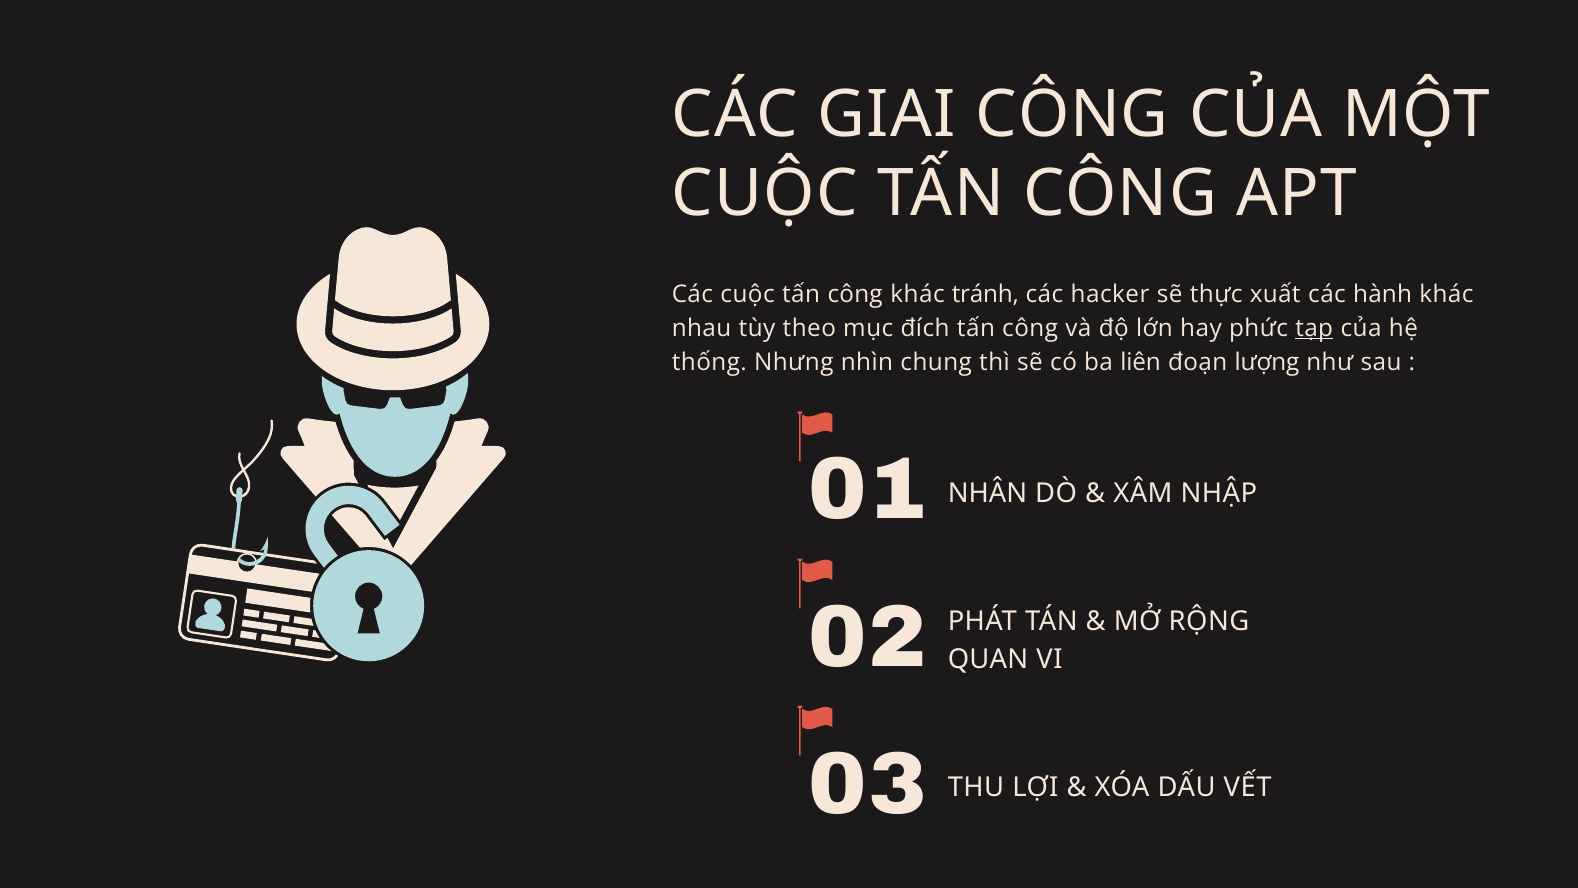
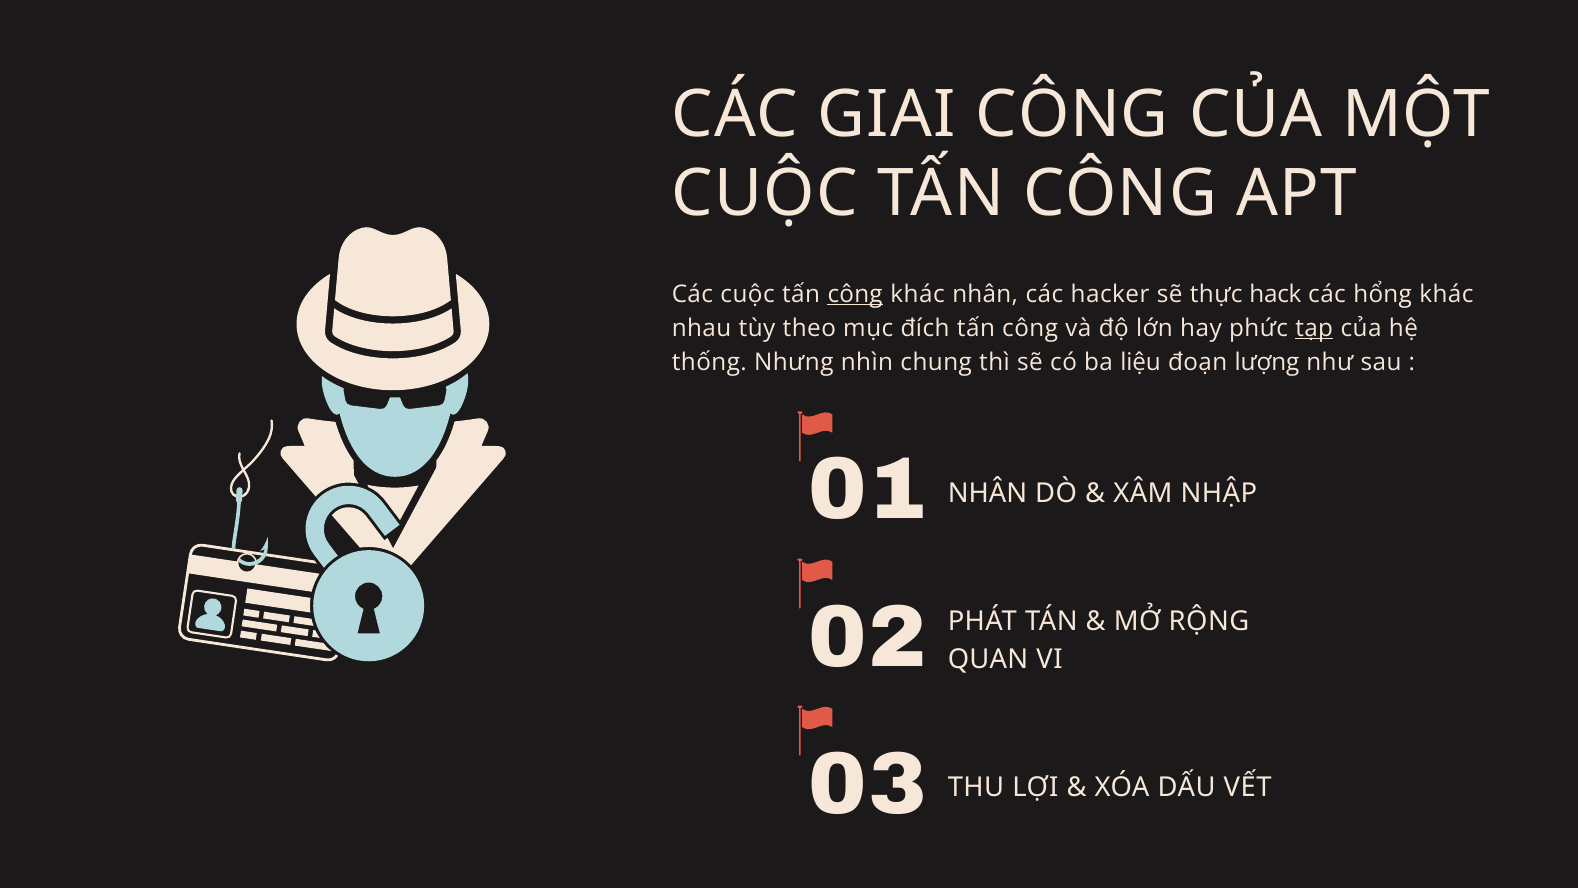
công underline: none -> present (855, 294)
khác tránh: tránh -> nhân (985, 294)
xuất: xuất -> hack (1275, 294)
hành: hành -> hổng (1383, 294)
liên: liên -> liệu (1141, 362)
